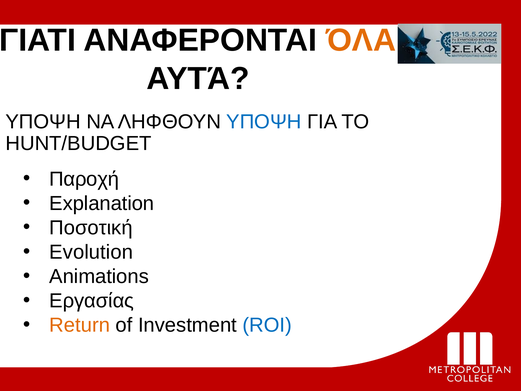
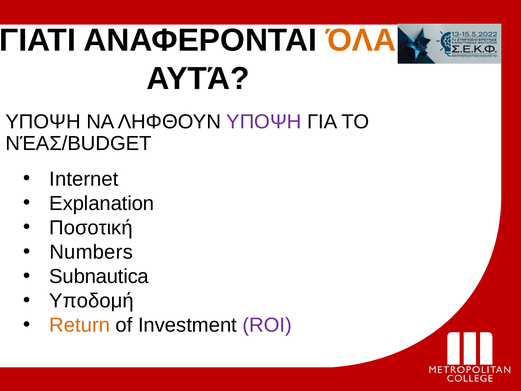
ΥΠΟΨΗ colour: blue -> purple (264, 122)
HUNT/BUDGET: HUNT/BUDGET -> ΝΈΑΣ/BUDGET (79, 144)
Παροχή: Παροχή -> Internet (84, 179)
Evolution: Evolution -> Numbers (91, 252)
Animations: Animations -> Subnautica (99, 276)
Εργασίας: Εργασίας -> Υποδομή (92, 301)
ROI colour: blue -> purple (267, 325)
